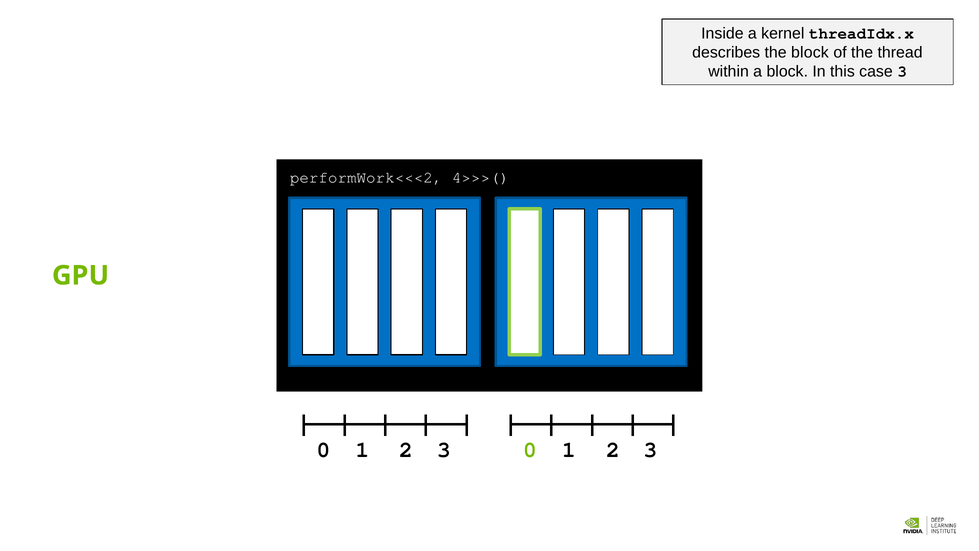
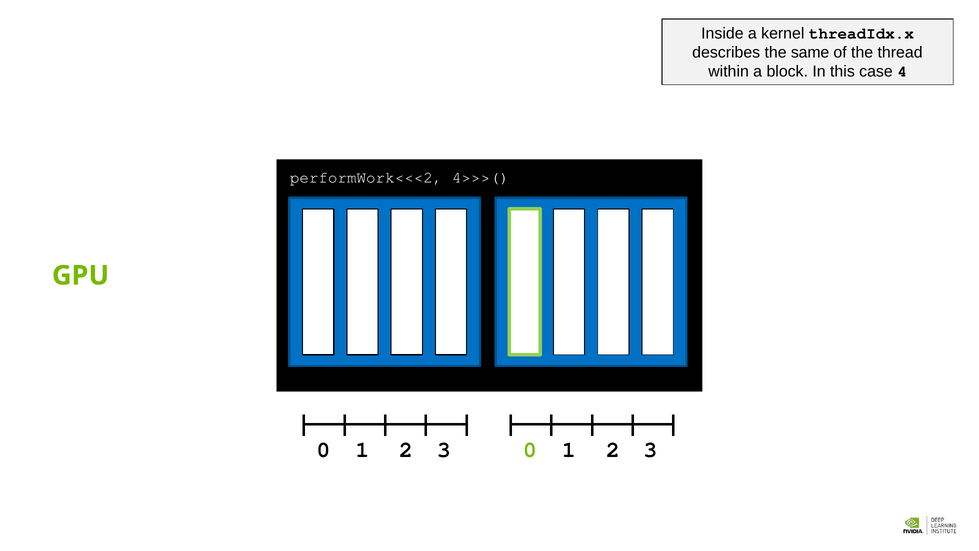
the block: block -> same (810, 53)
case 3: 3 -> 4 (902, 72)
